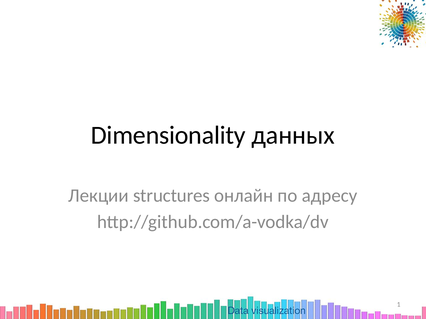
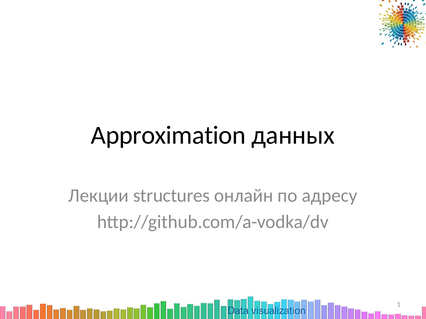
Dimensionality: Dimensionality -> Approximation (168, 135)
